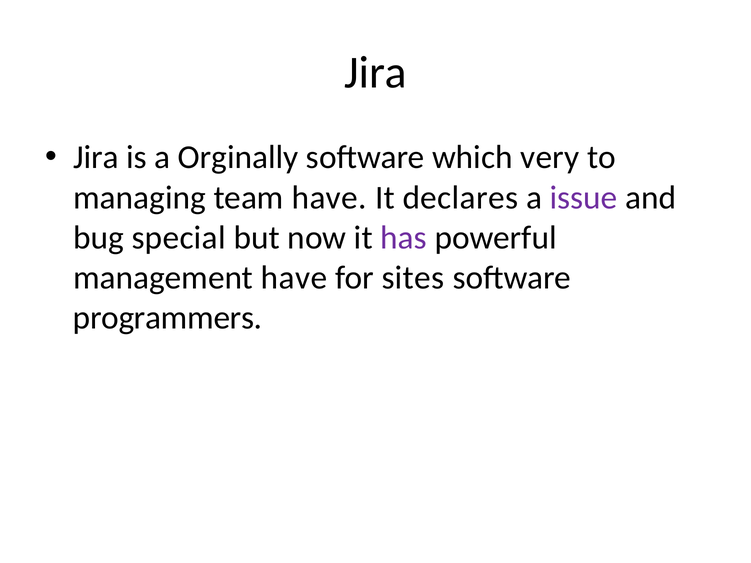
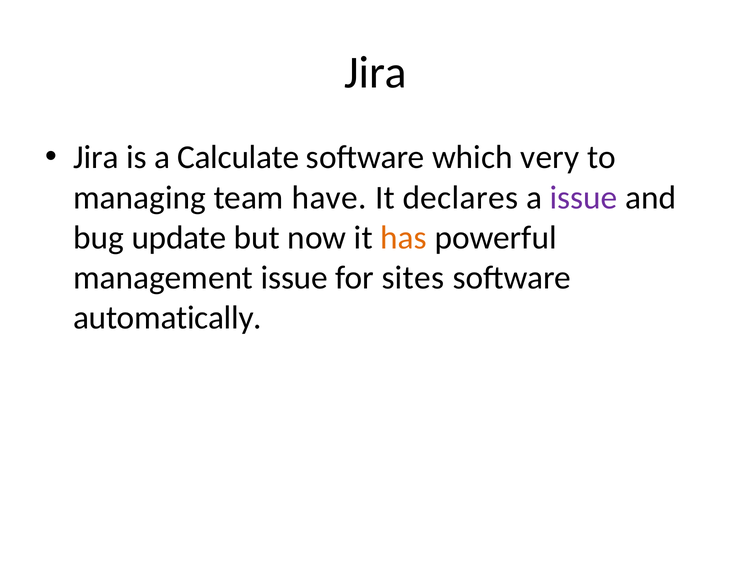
Orginally: Orginally -> Calculate (238, 158)
special: special -> update (179, 238)
has colour: purple -> orange (404, 238)
management have: have -> issue (294, 278)
programmers: programmers -> automatically (168, 318)
